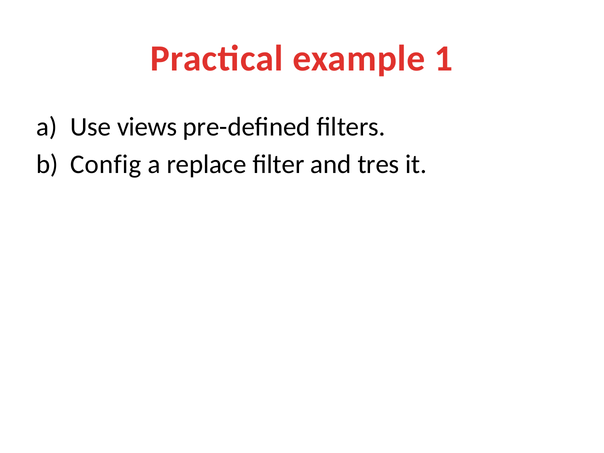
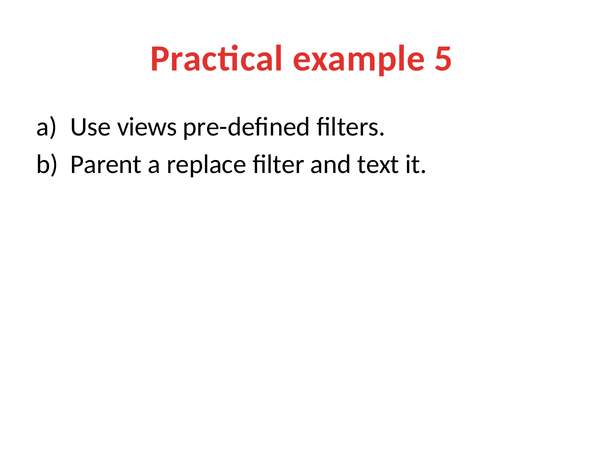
1: 1 -> 5 (444, 58)
Config: Config -> Parent (106, 164)
tres: tres -> text (378, 164)
